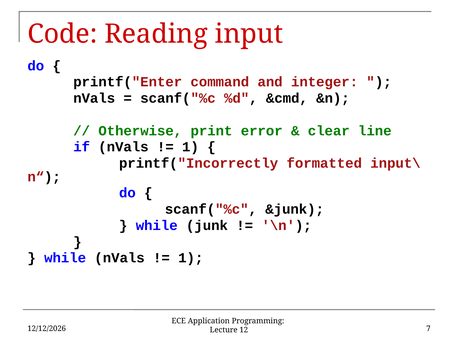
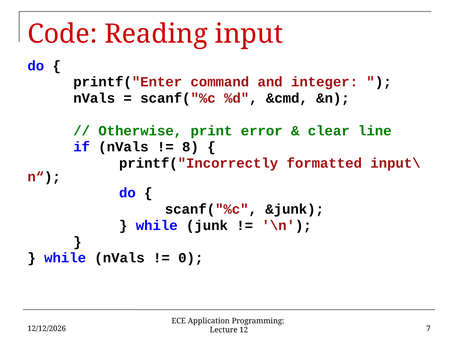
1: 1 -> 8 (190, 147)
1: 1 -> 0 (191, 258)
